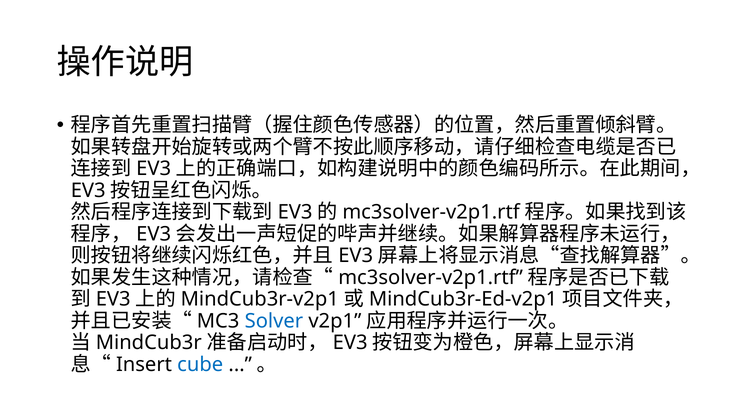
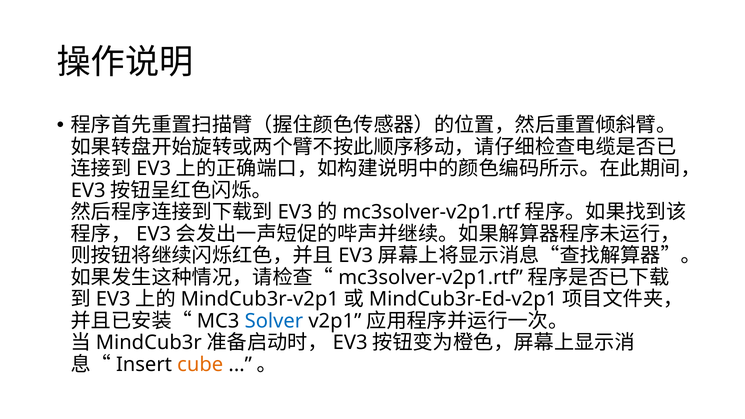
cube colour: blue -> orange (200, 365)
